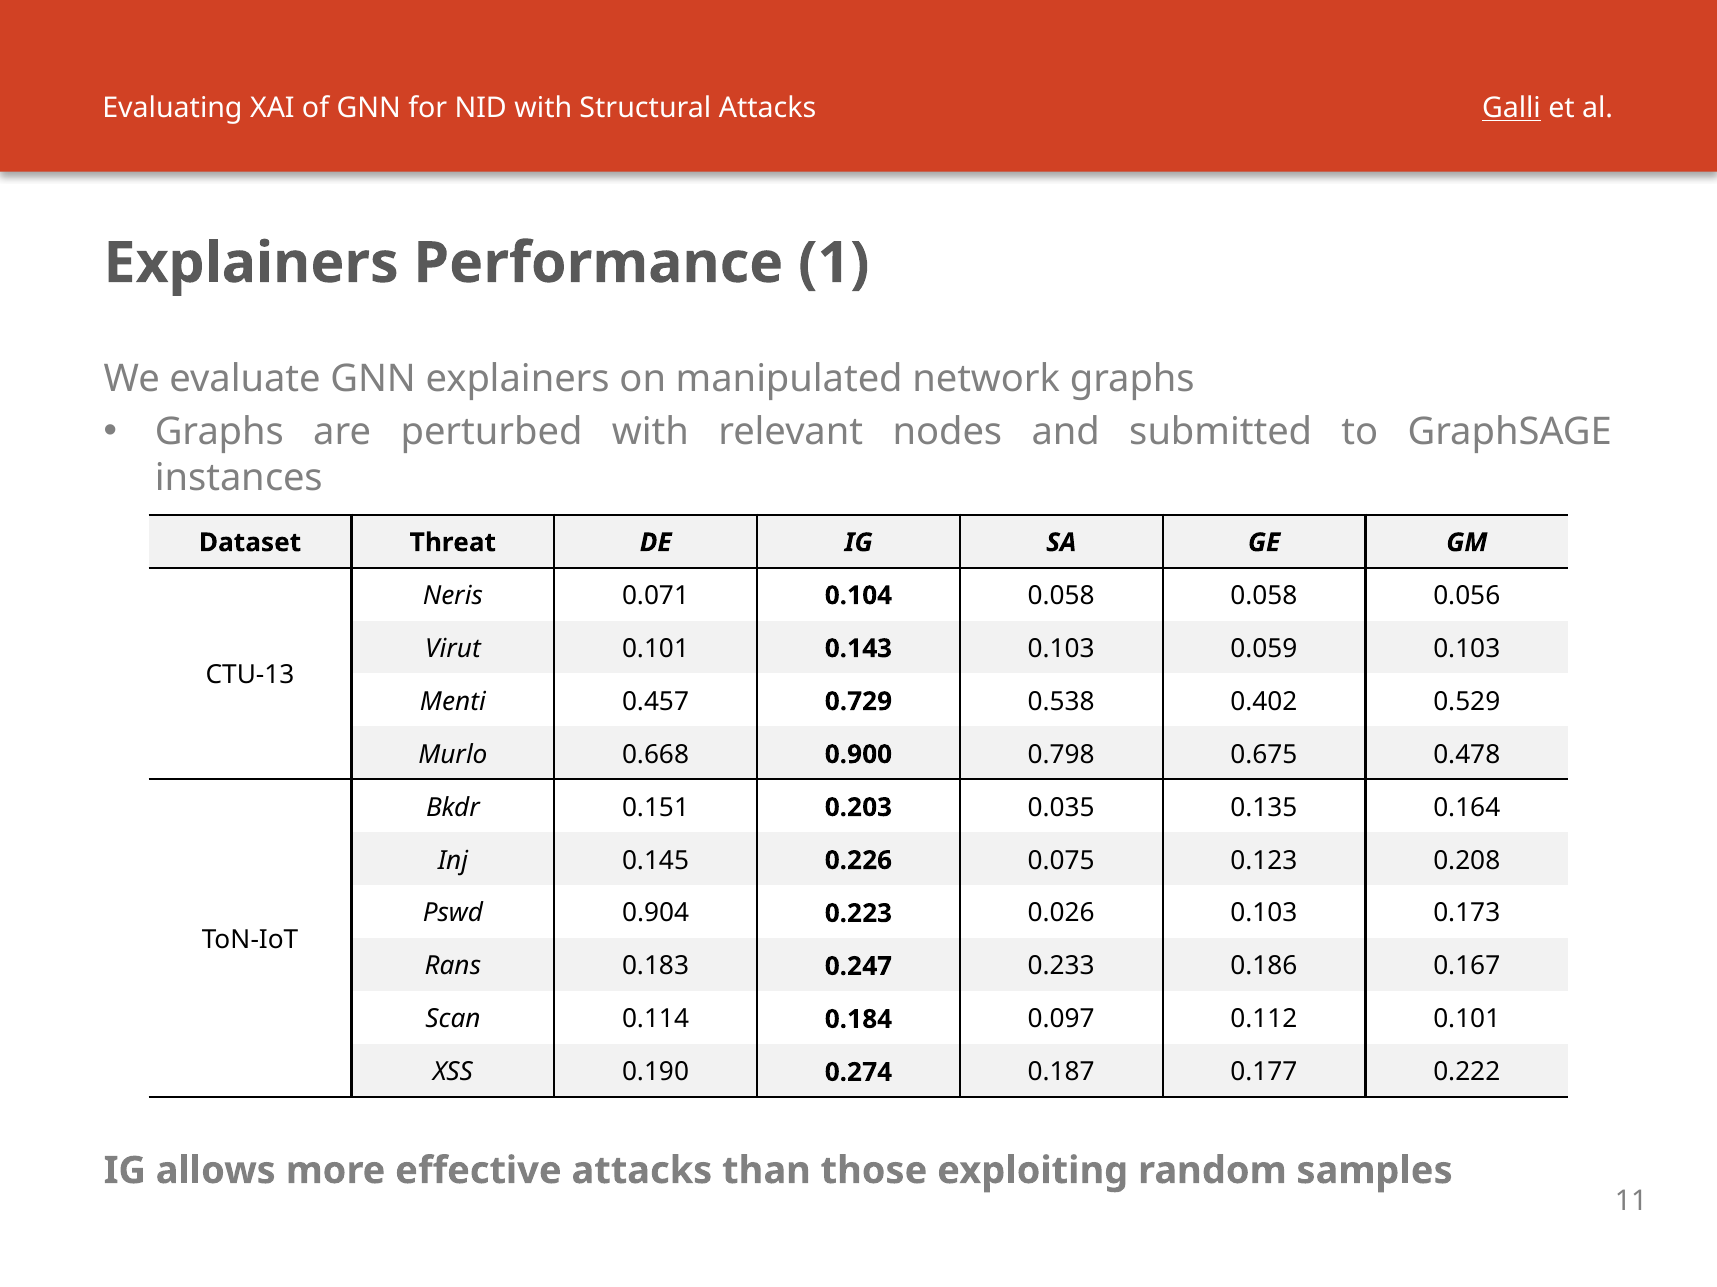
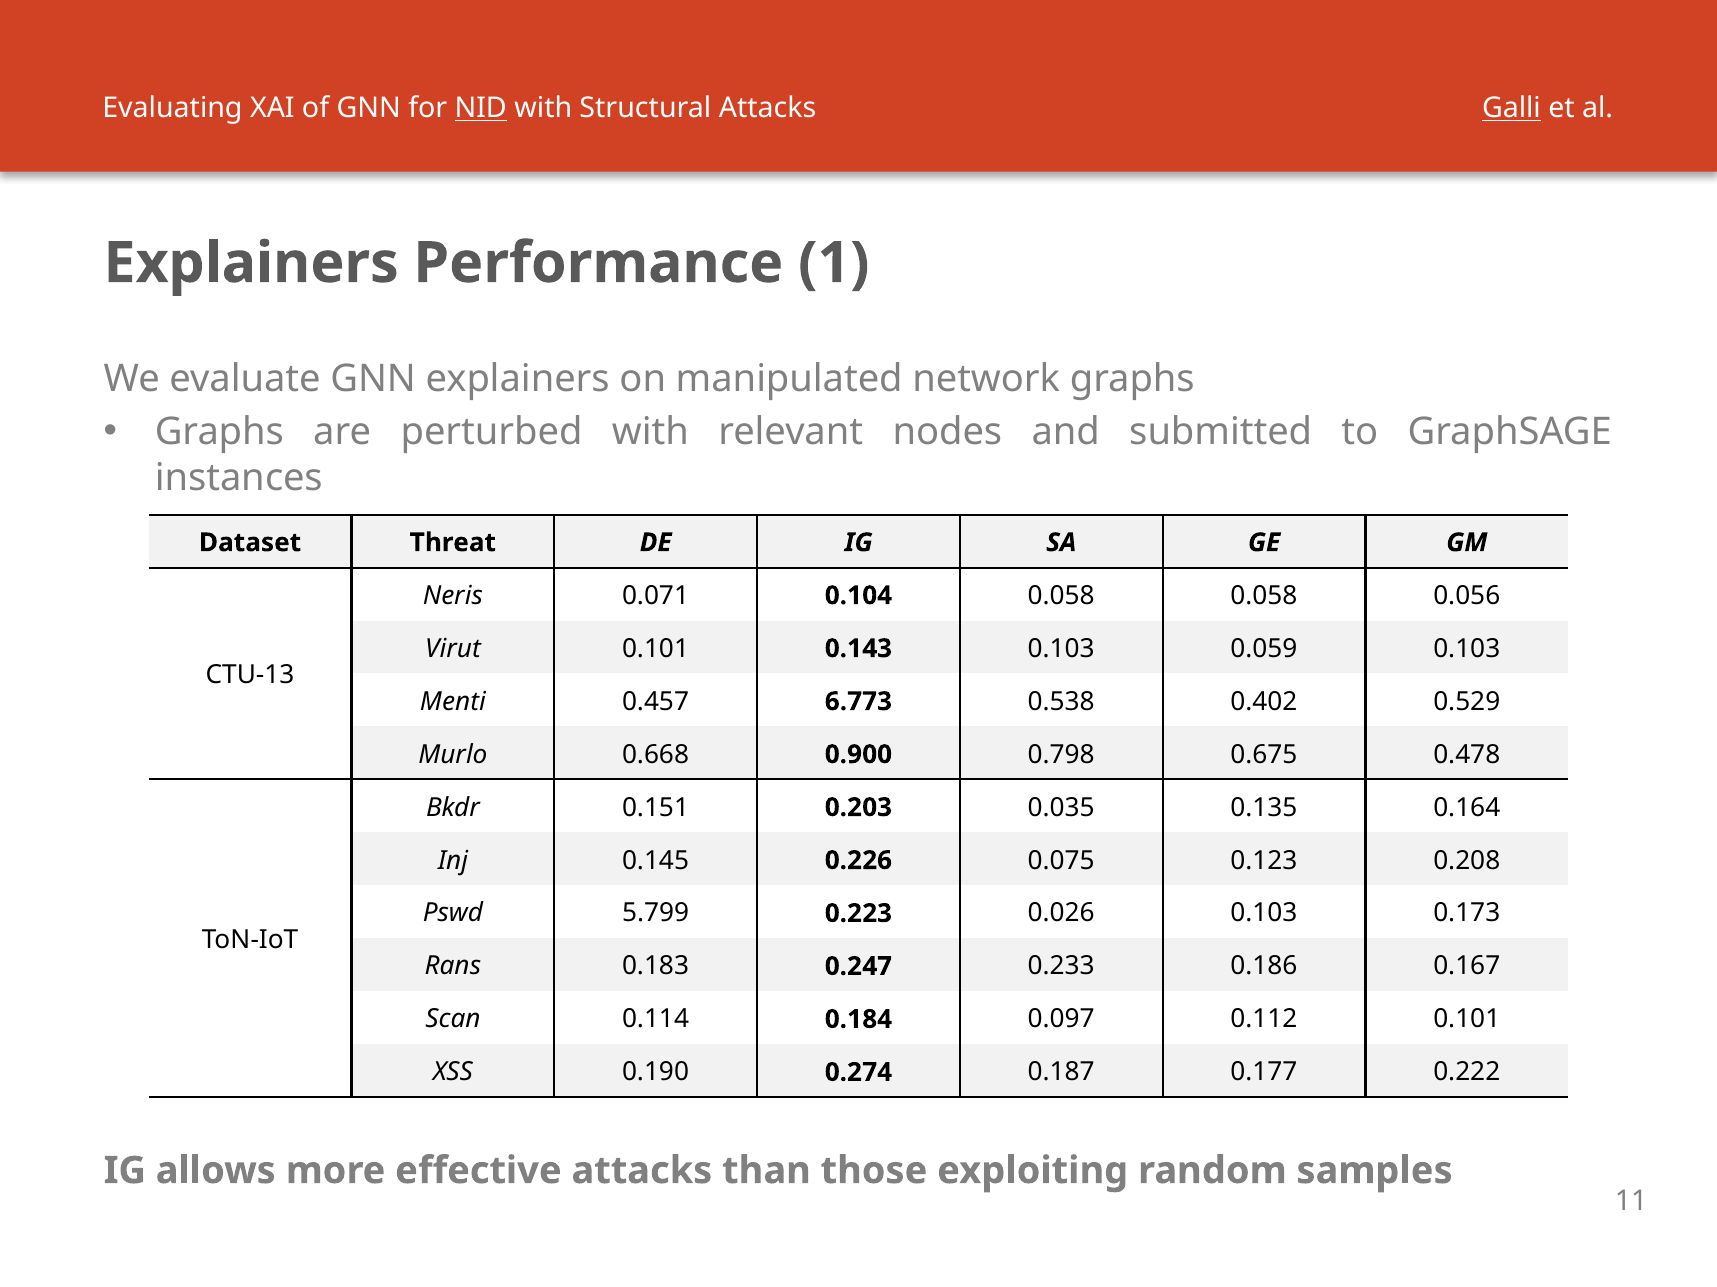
NID underline: none -> present (481, 108)
0.729: 0.729 -> 6.773 (858, 702)
0.904: 0.904 -> 5.799 (656, 914)
